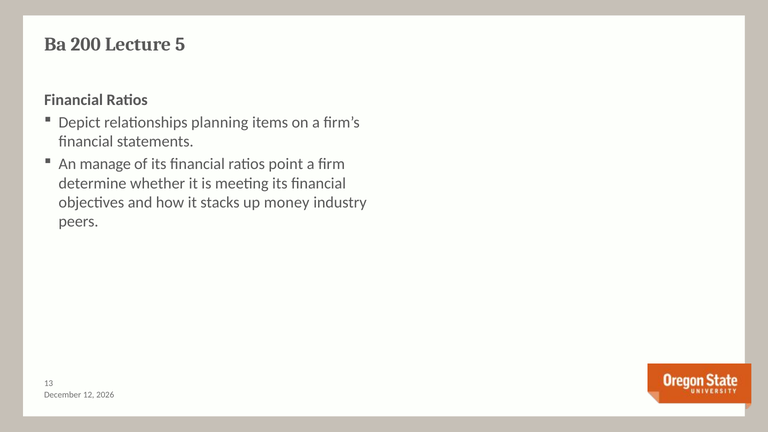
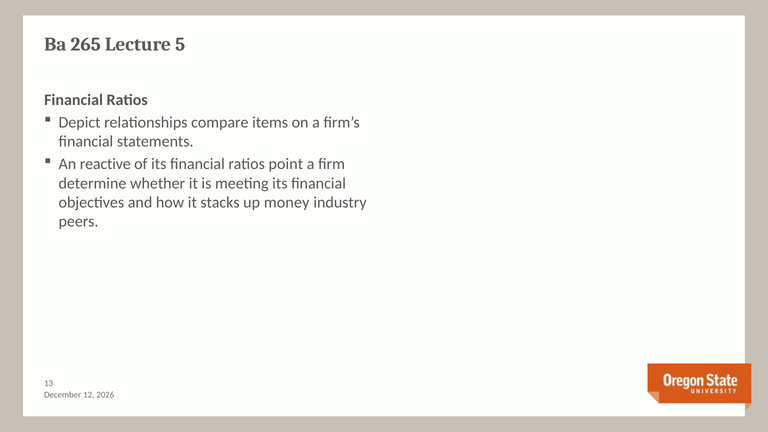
200: 200 -> 265 (86, 45)
planning: planning -> compare (220, 122)
manage: manage -> reactive (105, 164)
